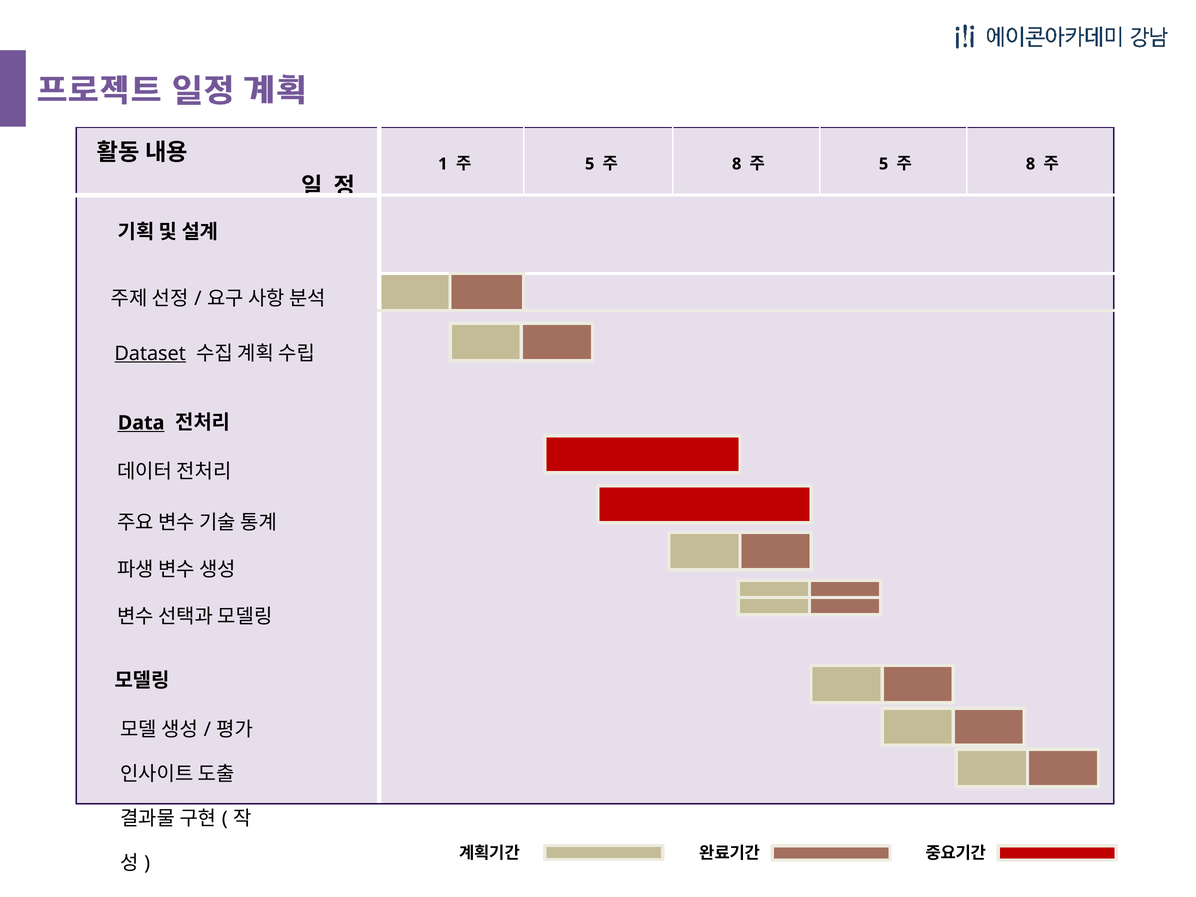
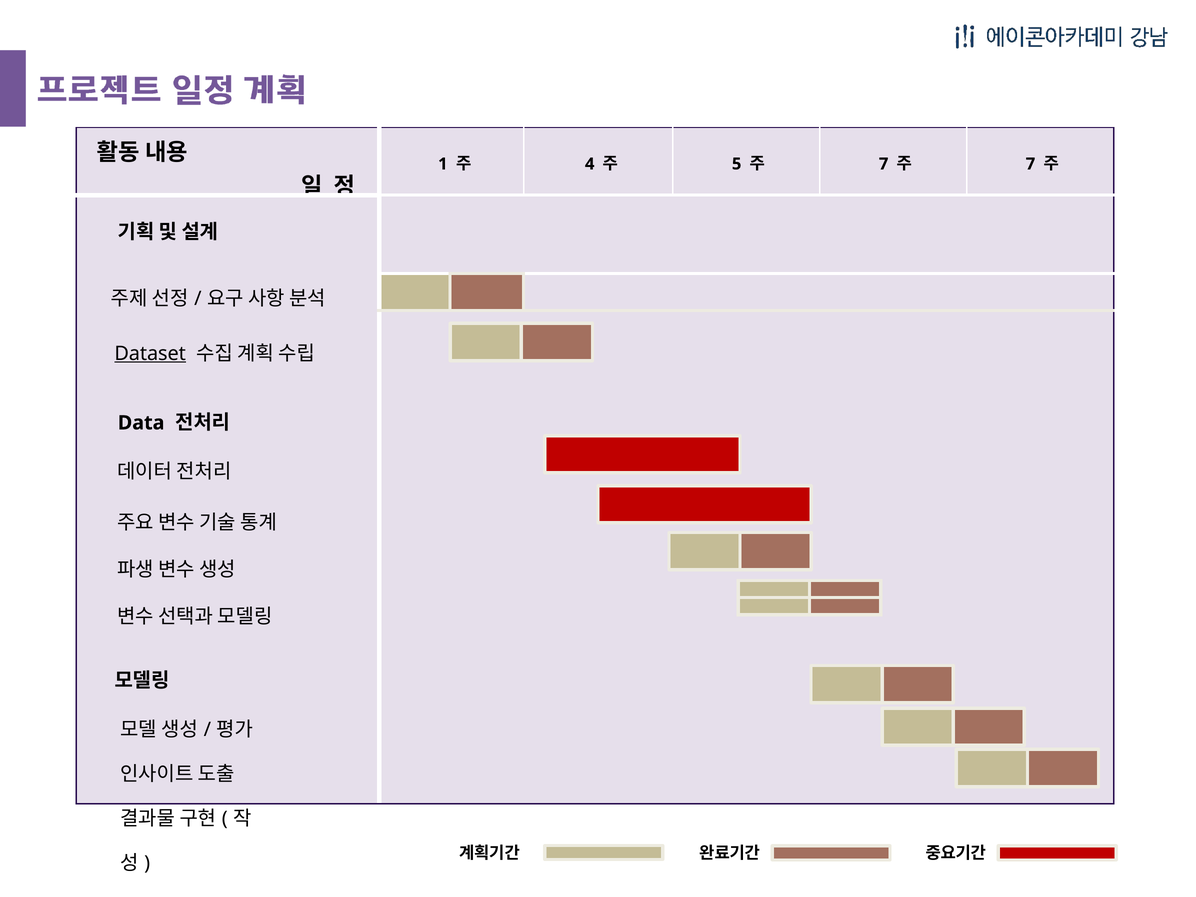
5: 5 -> 4 (590, 164)
8: 8 -> 5 (737, 164)
5: 5 -> 7 (884, 164)
8: 8 -> 7 (1030, 164)
Data underline: present -> none (141, 423)
